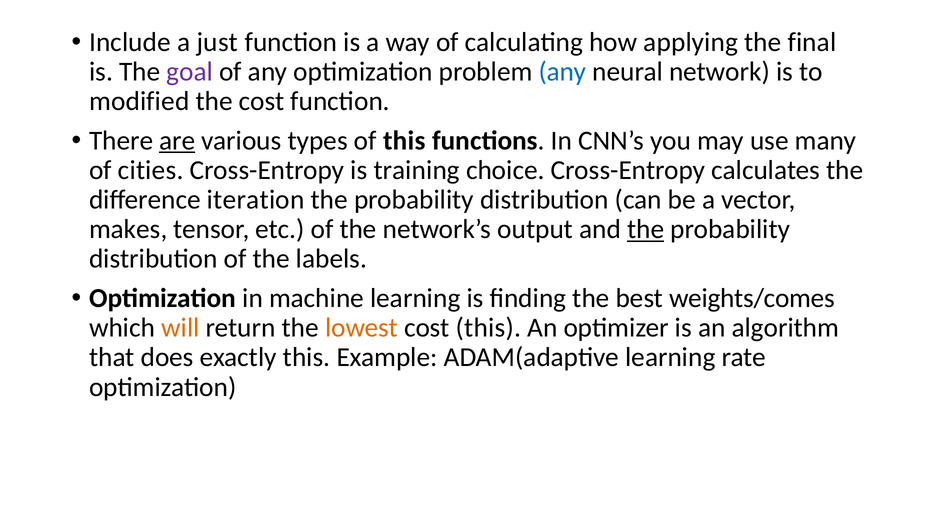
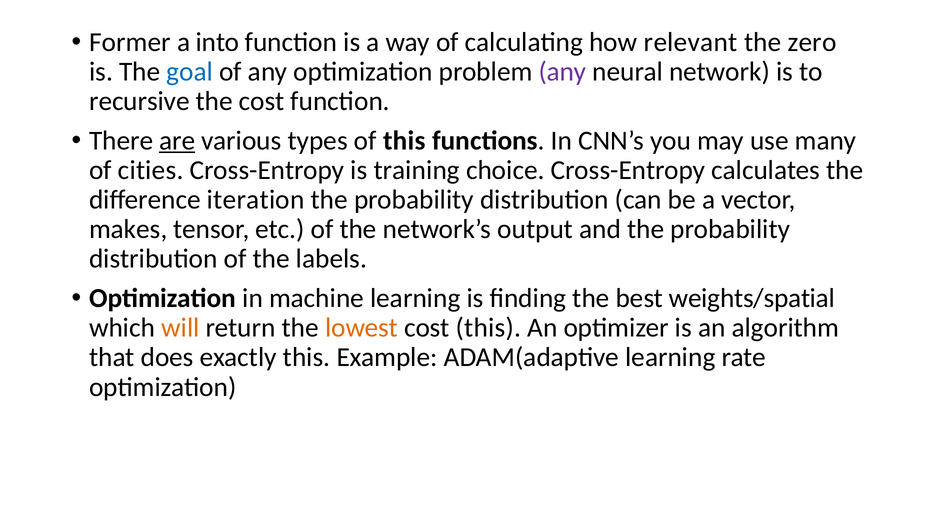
Include: Include -> Former (130, 42)
just: just -> into (218, 42)
applying: applying -> relevant (691, 42)
final: final -> zero (812, 42)
goal colour: purple -> blue (190, 72)
any colour: blue -> purple (563, 72)
modified: modified -> recursive (139, 101)
the underline: present -> none (646, 229)
weights/comes: weights/comes -> weights/spatial (752, 298)
